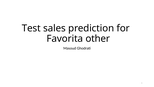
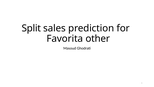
Test: Test -> Split (31, 28)
